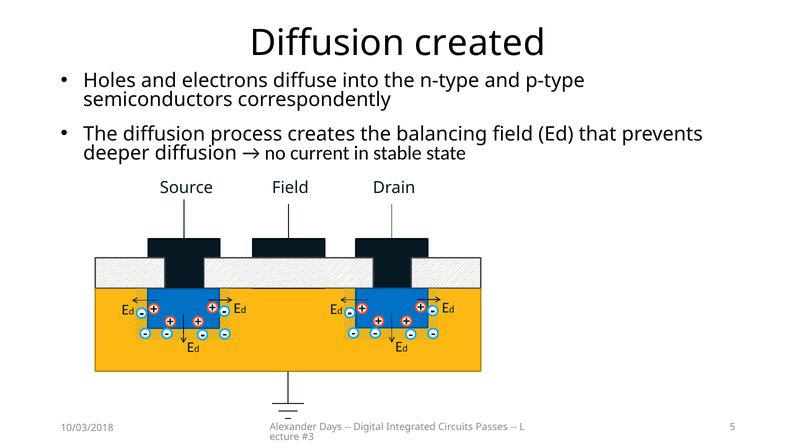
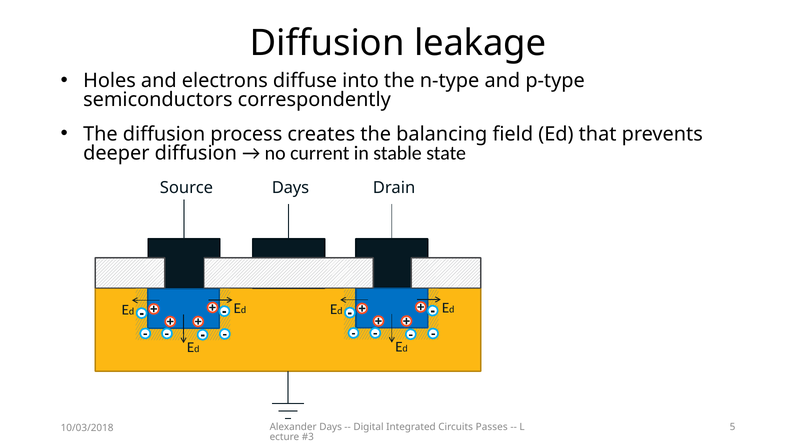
created: created -> leakage (480, 43)
Source Field: Field -> Days (290, 188)
